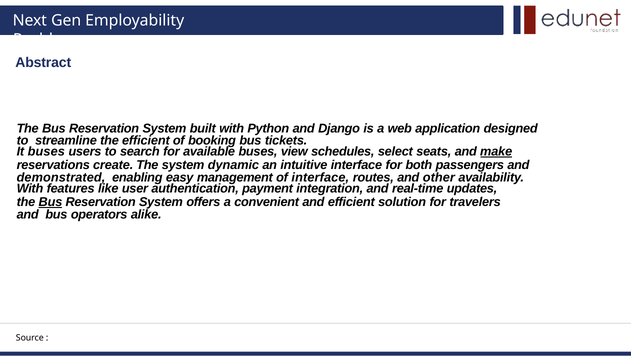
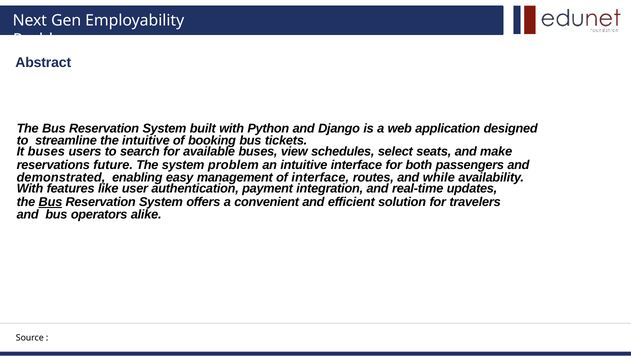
the efficient: efficient -> intuitive (146, 140)
make underline: present -> none (496, 151)
create: create -> future (113, 165)
system dynamic: dynamic -> problem (233, 165)
other: other -> while (439, 177)
